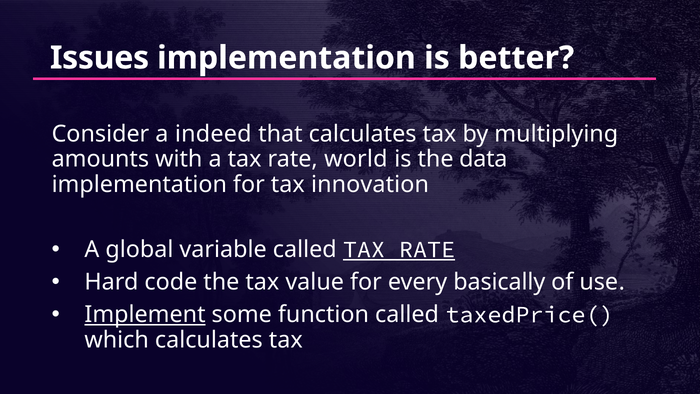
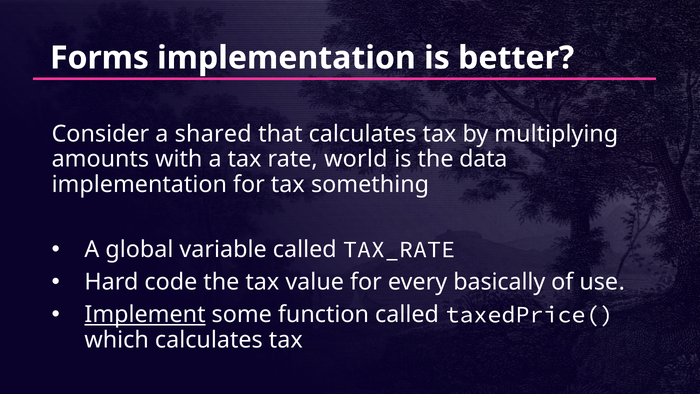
Issues: Issues -> Forms (99, 58)
indeed: indeed -> shared (213, 134)
innovation: innovation -> something (370, 184)
TAX_RATE underline: present -> none (399, 249)
